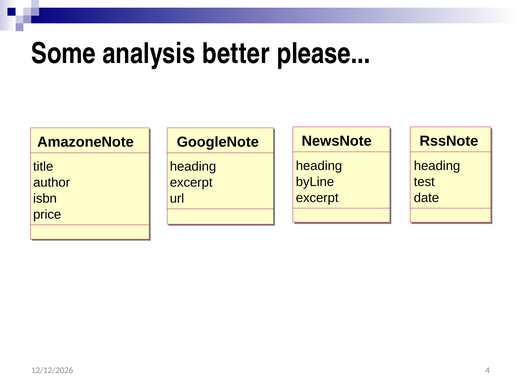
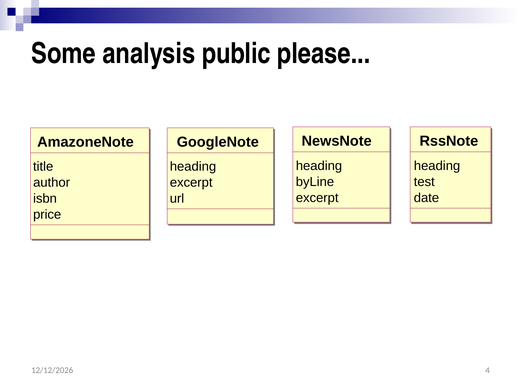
better: better -> public (236, 54)
